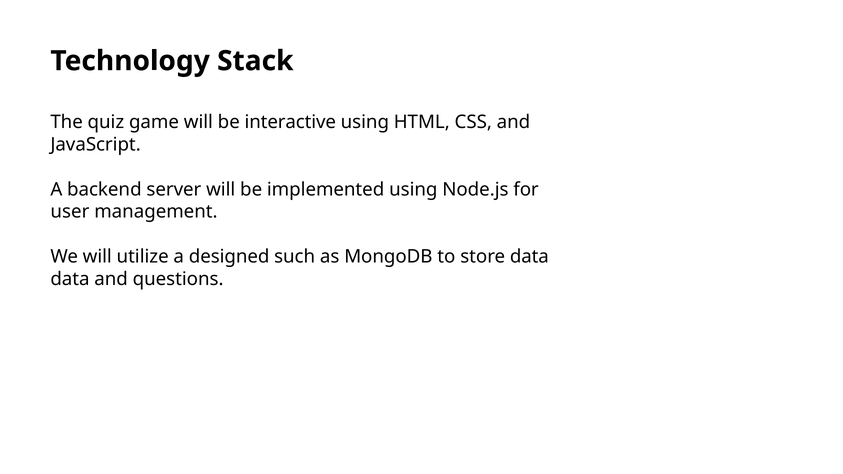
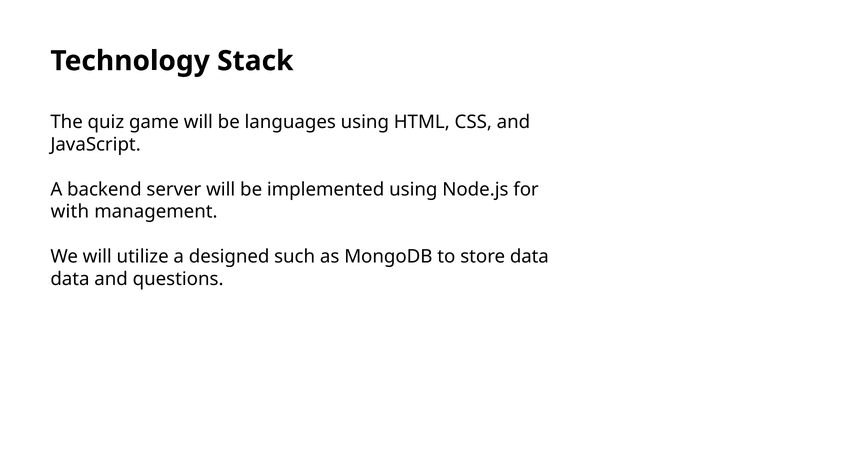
interactive: interactive -> languages (290, 122)
user: user -> with (70, 212)
